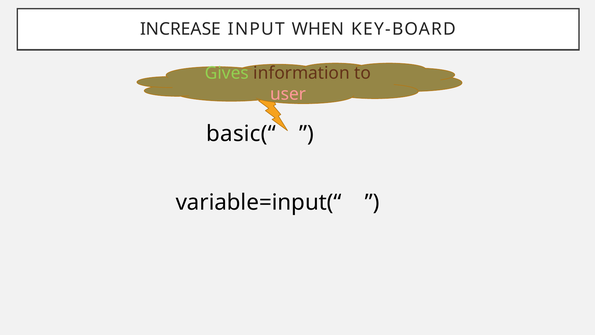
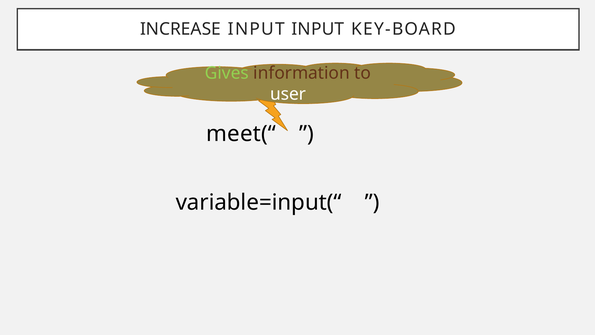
INPUT WHEN: WHEN -> INPUT (318, 29)
user colour: pink -> white (288, 94)
basic(“: basic(“ -> meet(“ (241, 134)
